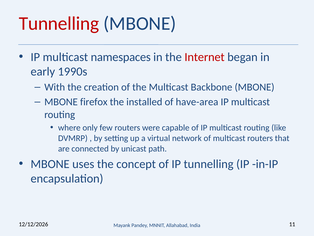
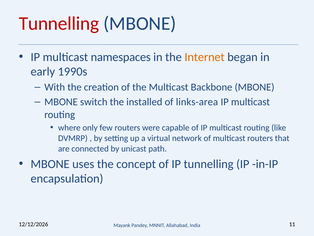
Internet colour: red -> orange (205, 57)
firefox: firefox -> switch (94, 102)
have-area: have-area -> links-area (197, 102)
